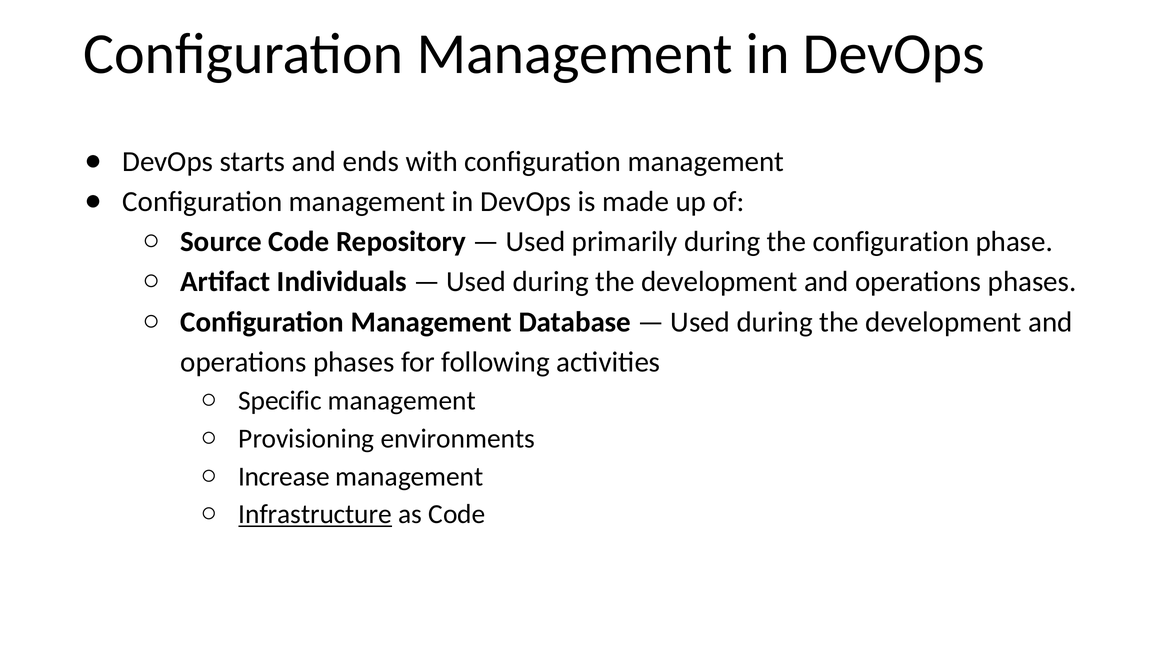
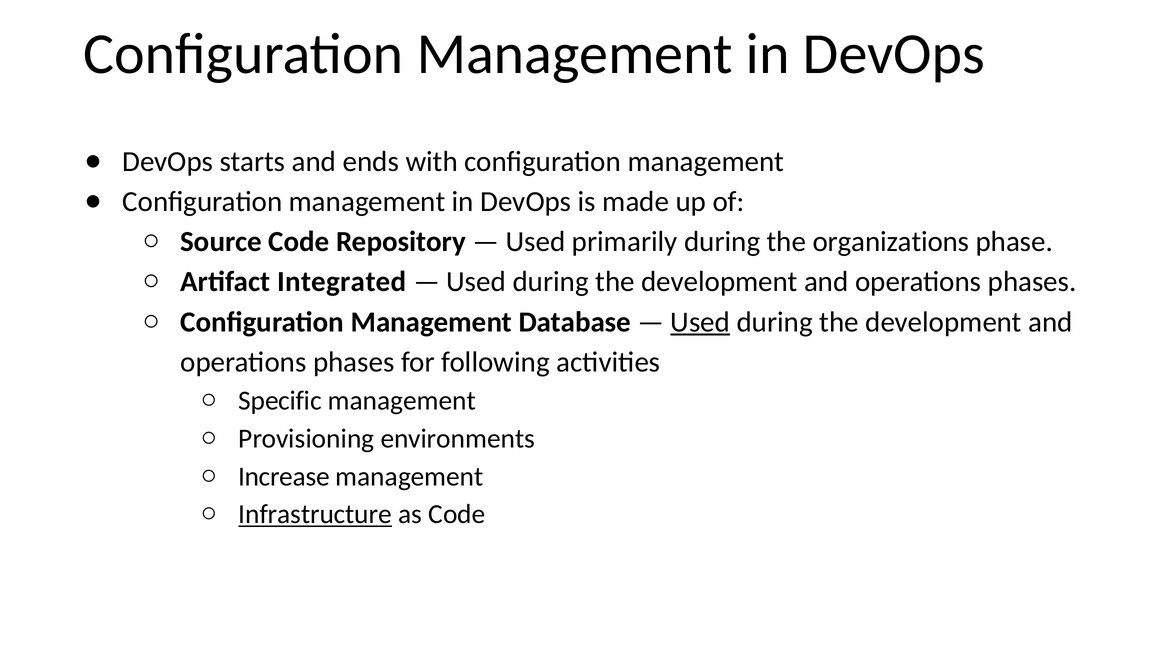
the configuration: configuration -> organizations (891, 242)
Individuals: Individuals -> Integrated (342, 282)
Used underline: none -> present (700, 322)
